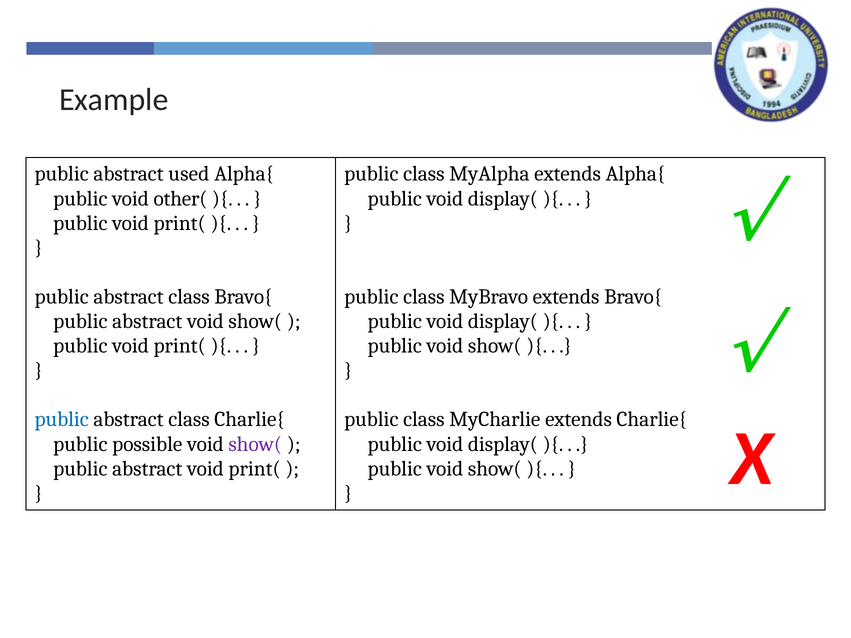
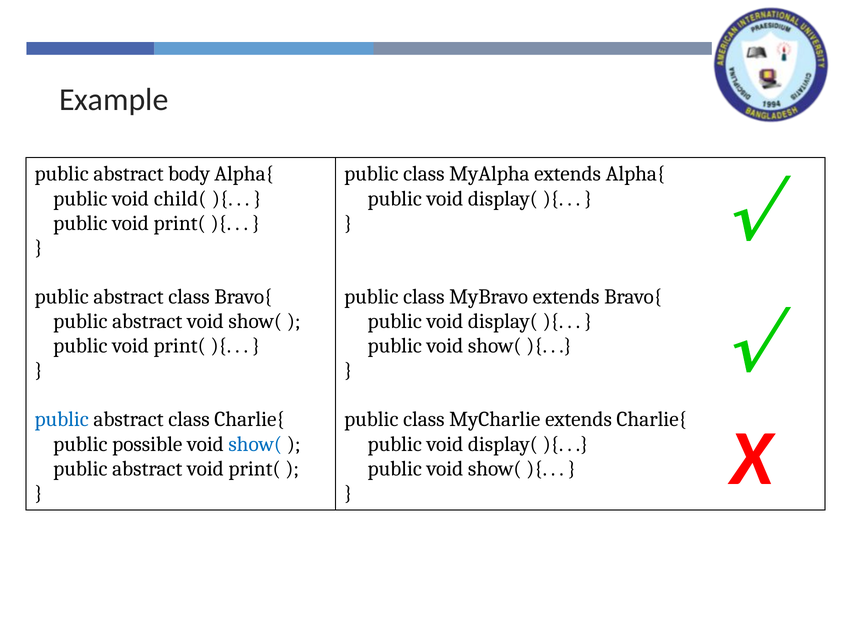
used: used -> body (189, 174)
other(: other( -> child( (180, 199)
show( colour: purple -> blue (255, 444)
